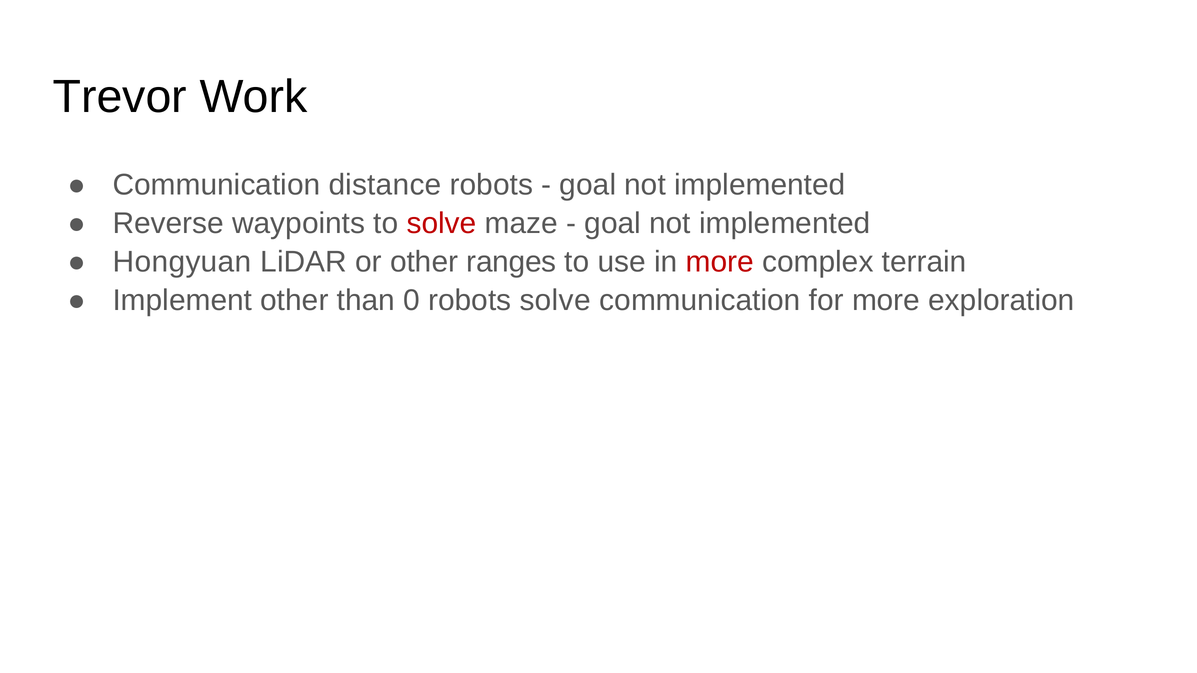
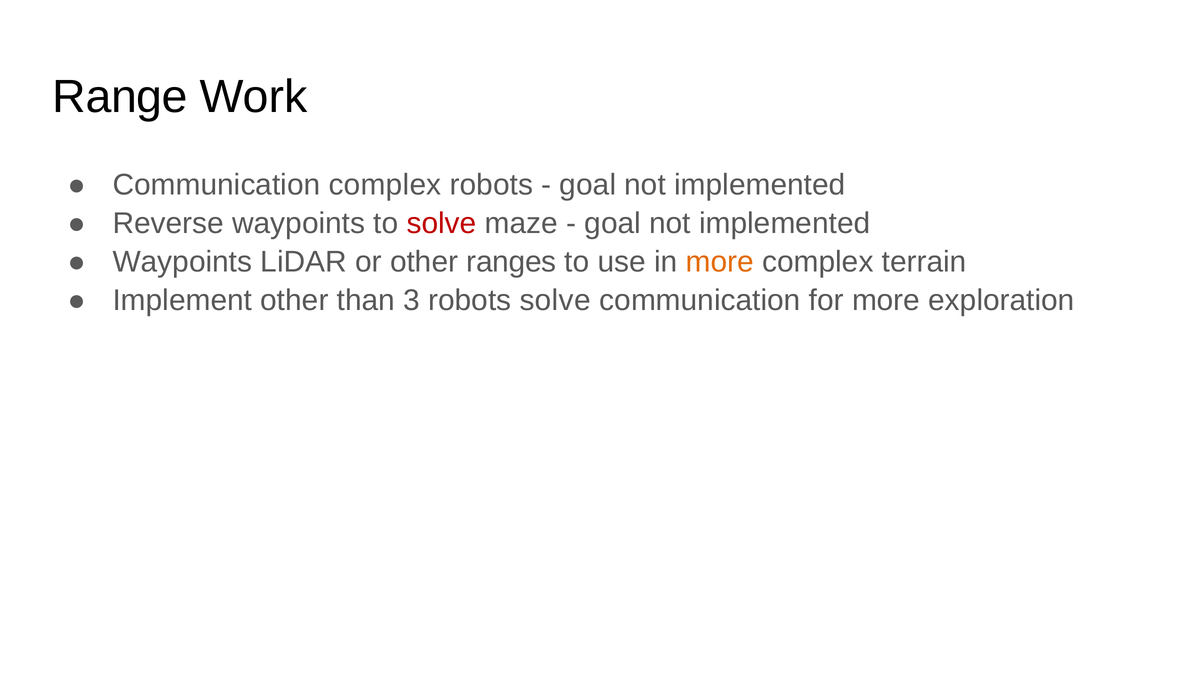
Trevor: Trevor -> Range (120, 97)
Communication distance: distance -> complex (385, 185)
Hongyuan: Hongyuan -> Waypoints (182, 262)
more colour: red -> orange (720, 262)
0: 0 -> 3 (412, 301)
